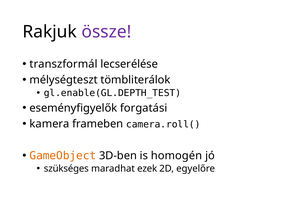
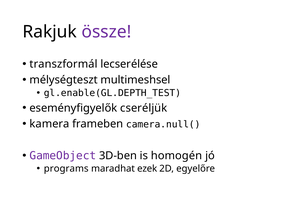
tömbliterálok: tömbliterálok -> multimeshsel (135, 80)
forgatási: forgatási -> cseréljük (144, 108)
camera.roll(: camera.roll( -> camera.null( (163, 125)
GameObject colour: orange -> purple (63, 156)
szükséges: szükséges -> programs (66, 169)
